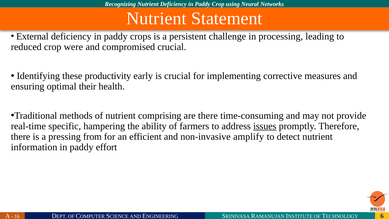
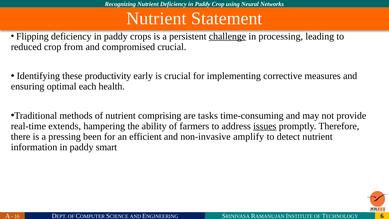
External: External -> Flipping (32, 36)
challenge underline: none -> present (227, 36)
were: were -> from (73, 47)
their: their -> each (88, 86)
are there: there -> tasks (208, 115)
specific: specific -> extends (65, 126)
from: from -> been (92, 136)
effort: effort -> smart (106, 147)
